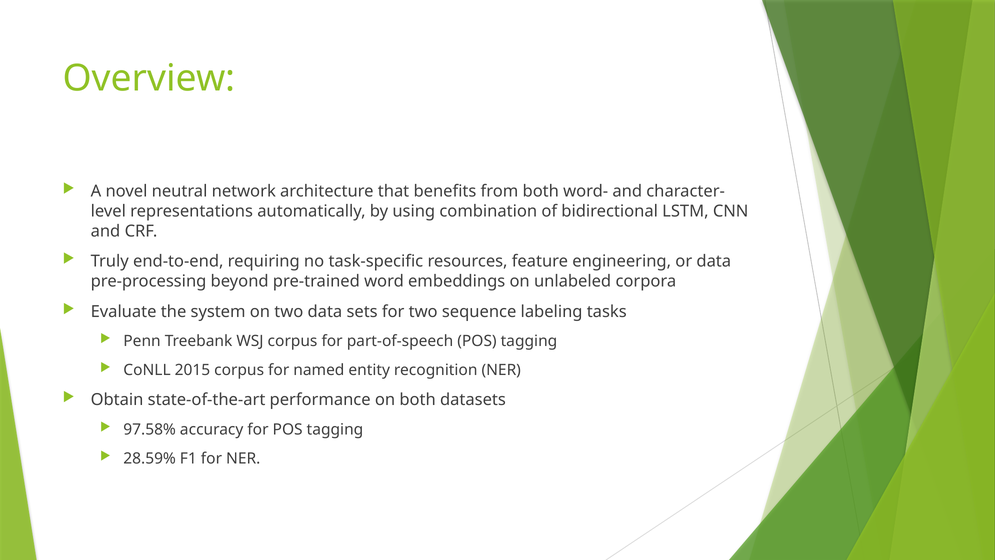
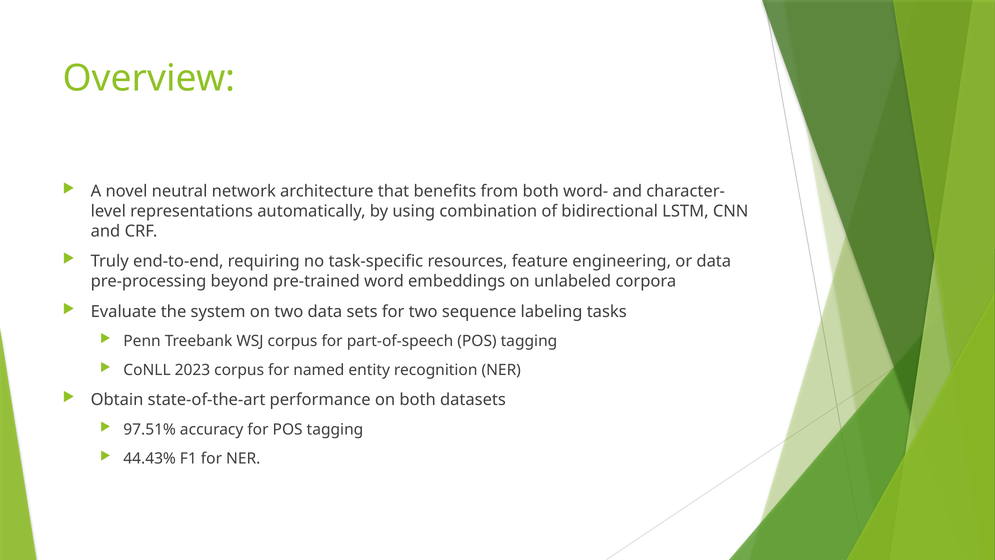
2015: 2015 -> 2023 (192, 370)
97.58%: 97.58% -> 97.51% (150, 429)
28.59%: 28.59% -> 44.43% (150, 458)
